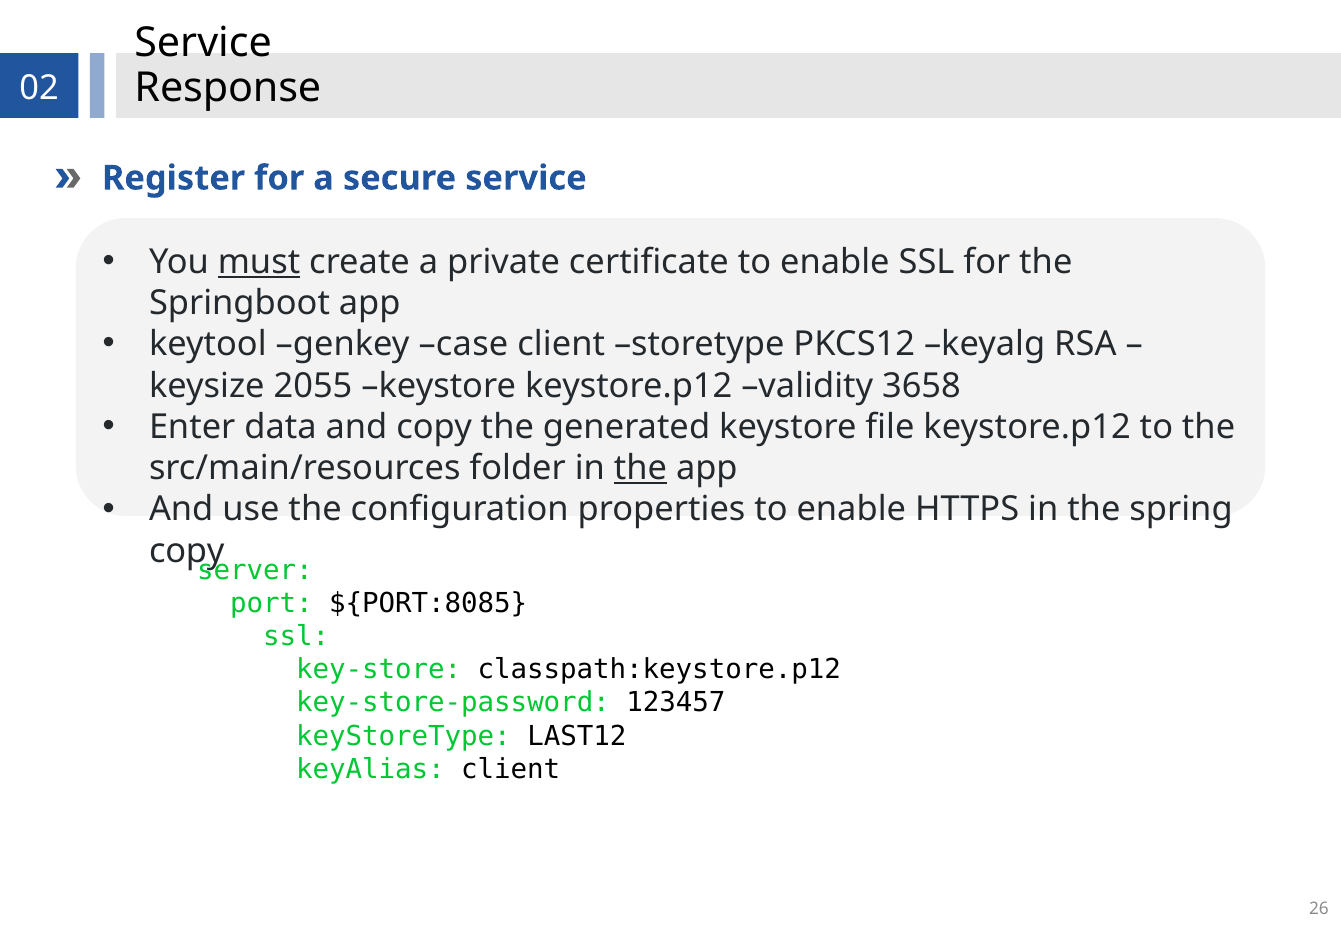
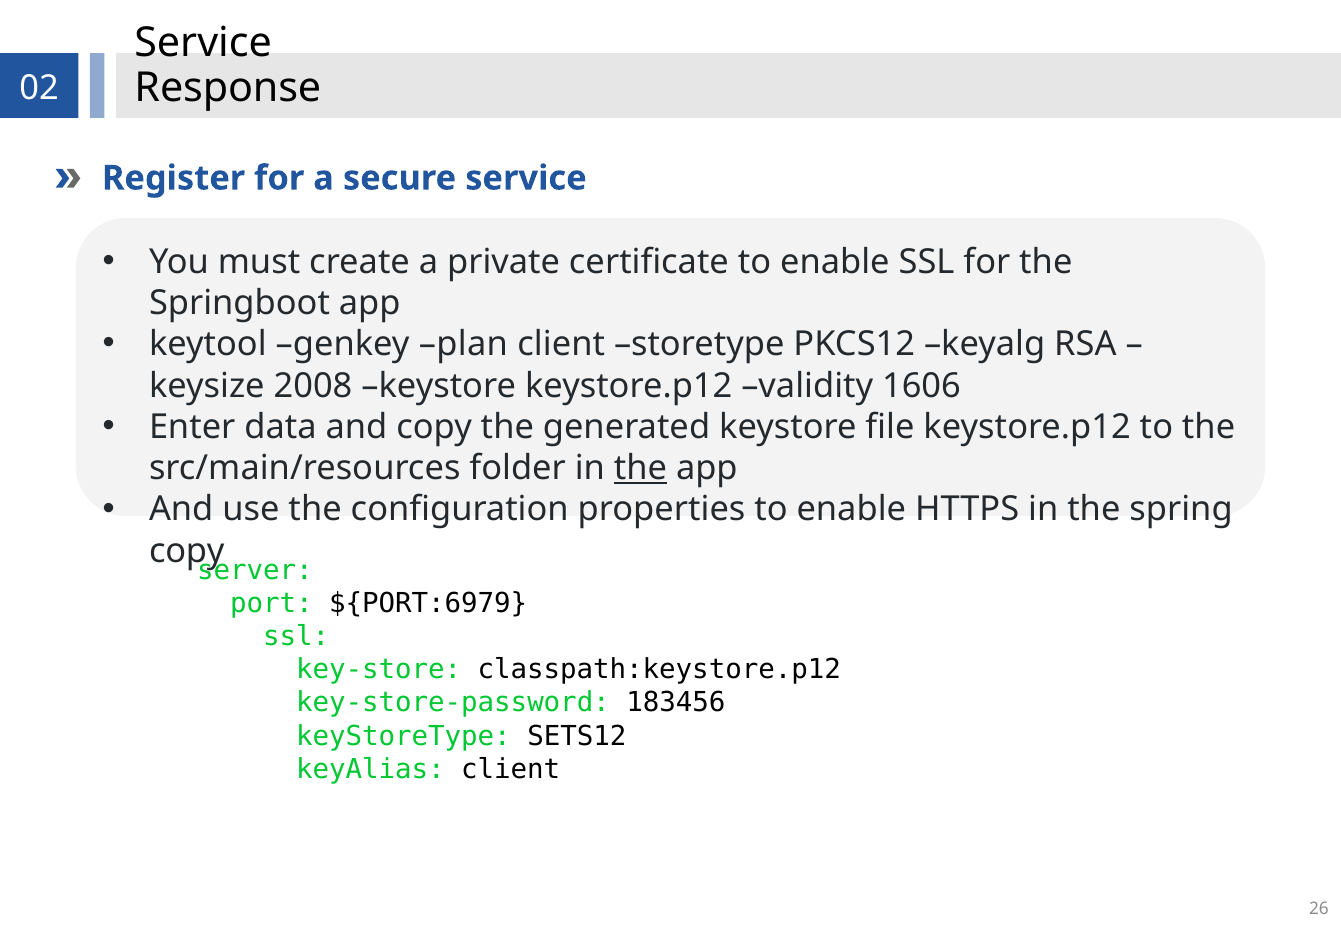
must underline: present -> none (259, 262)
case: case -> plan (463, 344)
2055: 2055 -> 2008 (313, 385)
3658: 3658 -> 1606 (921, 385)
${PORT:8085: ${PORT:8085 -> ${PORT:6979 (428, 603)
123457: 123457 -> 183456 (676, 702)
LAST12: LAST12 -> SETS12 (577, 735)
